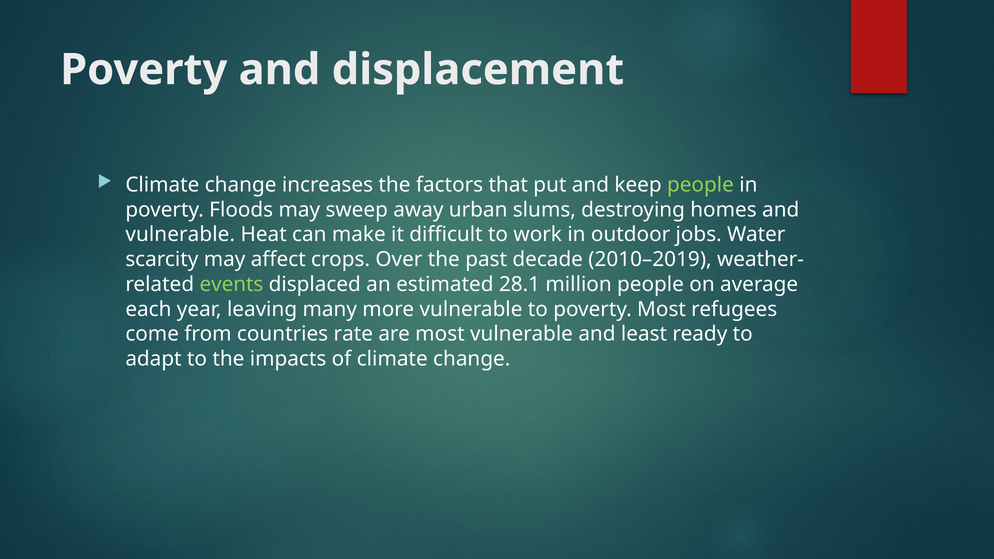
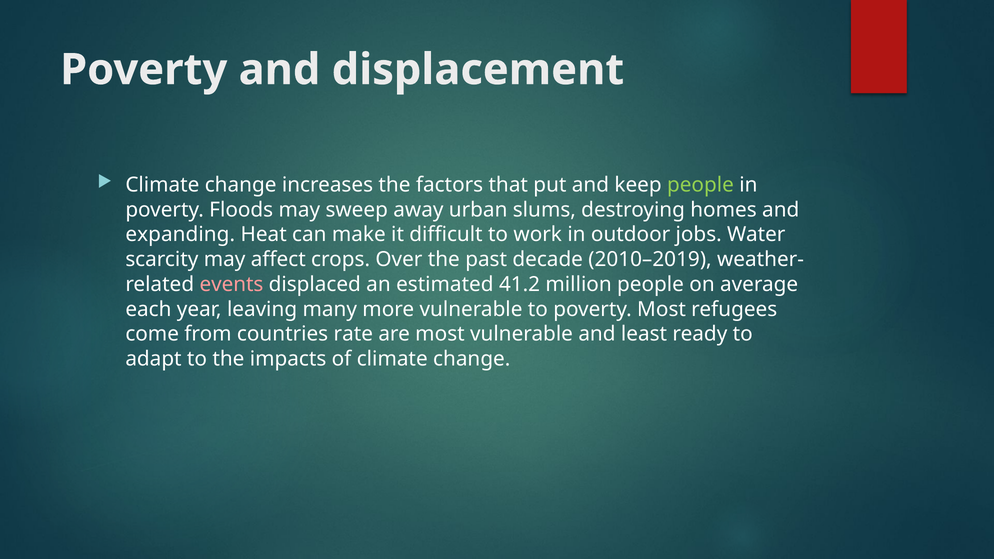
vulnerable: vulnerable -> expanding (180, 235)
events colour: light green -> pink (231, 284)
28.1: 28.1 -> 41.2 (520, 284)
